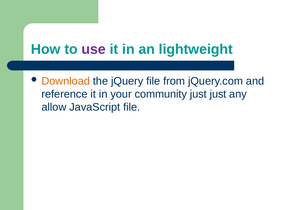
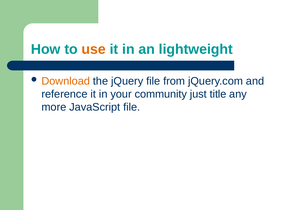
use colour: purple -> orange (94, 49)
just just: just -> title (218, 94)
allow: allow -> more (54, 108)
